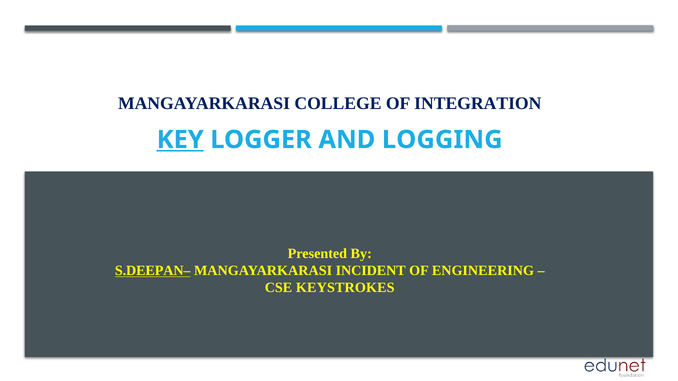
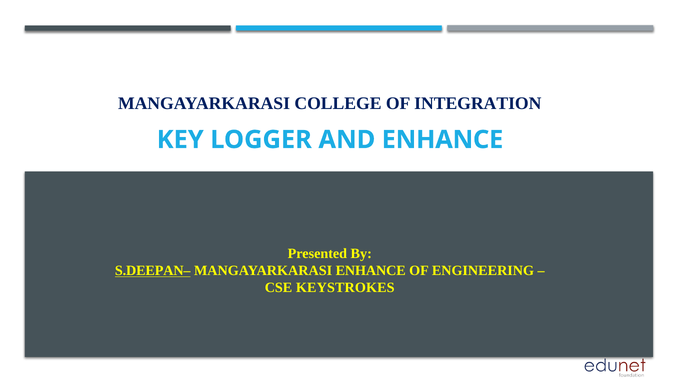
KEY underline: present -> none (180, 140)
AND LOGGING: LOGGING -> ENHANCE (442, 140)
MANGAYARKARASI INCIDENT: INCIDENT -> ENHANCE (371, 271)
